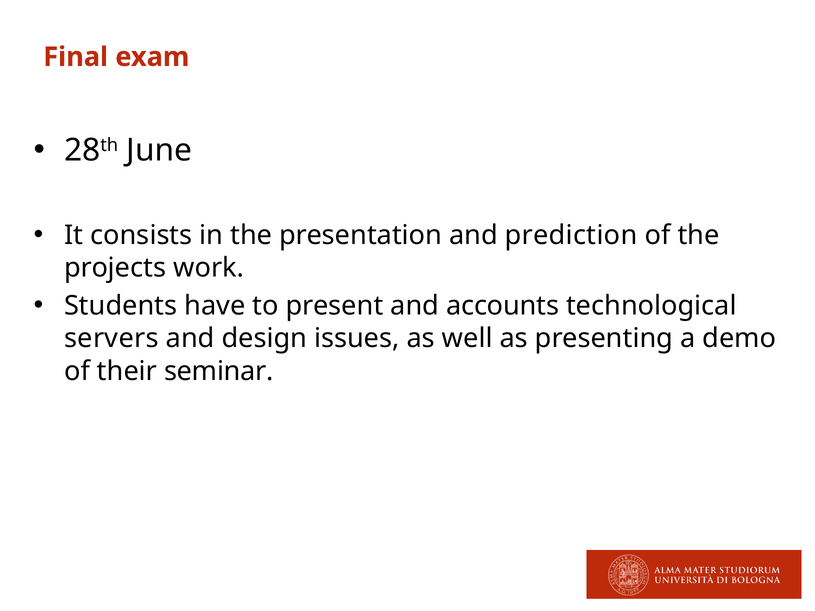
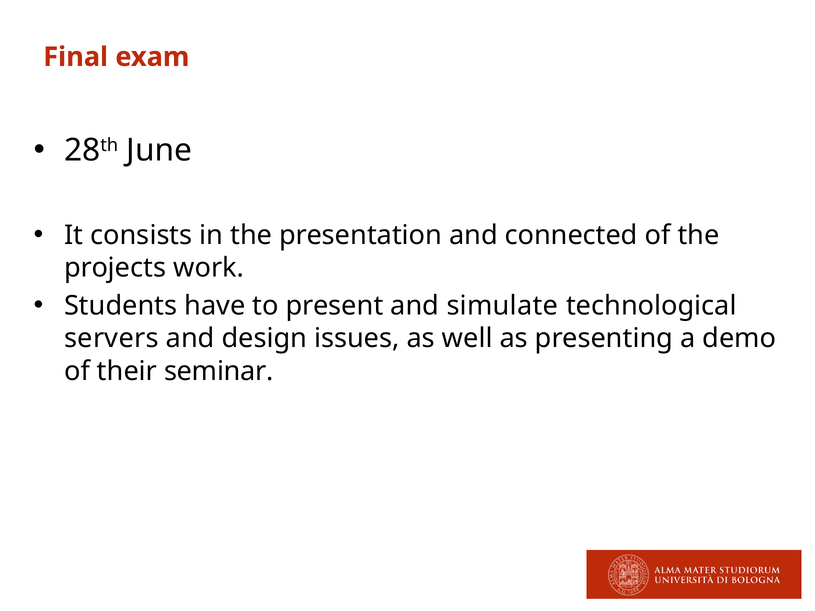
prediction: prediction -> connected (571, 235)
accounts: accounts -> simulate (502, 306)
